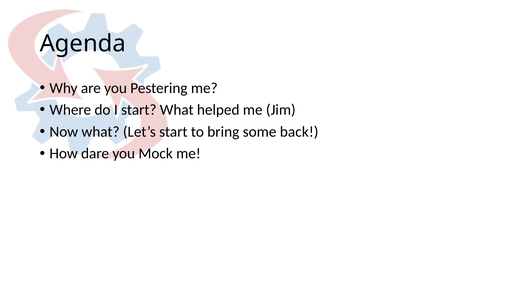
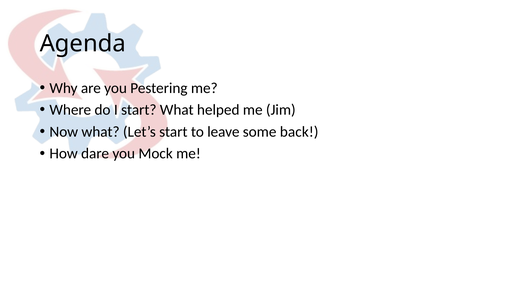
bring: bring -> leave (223, 132)
